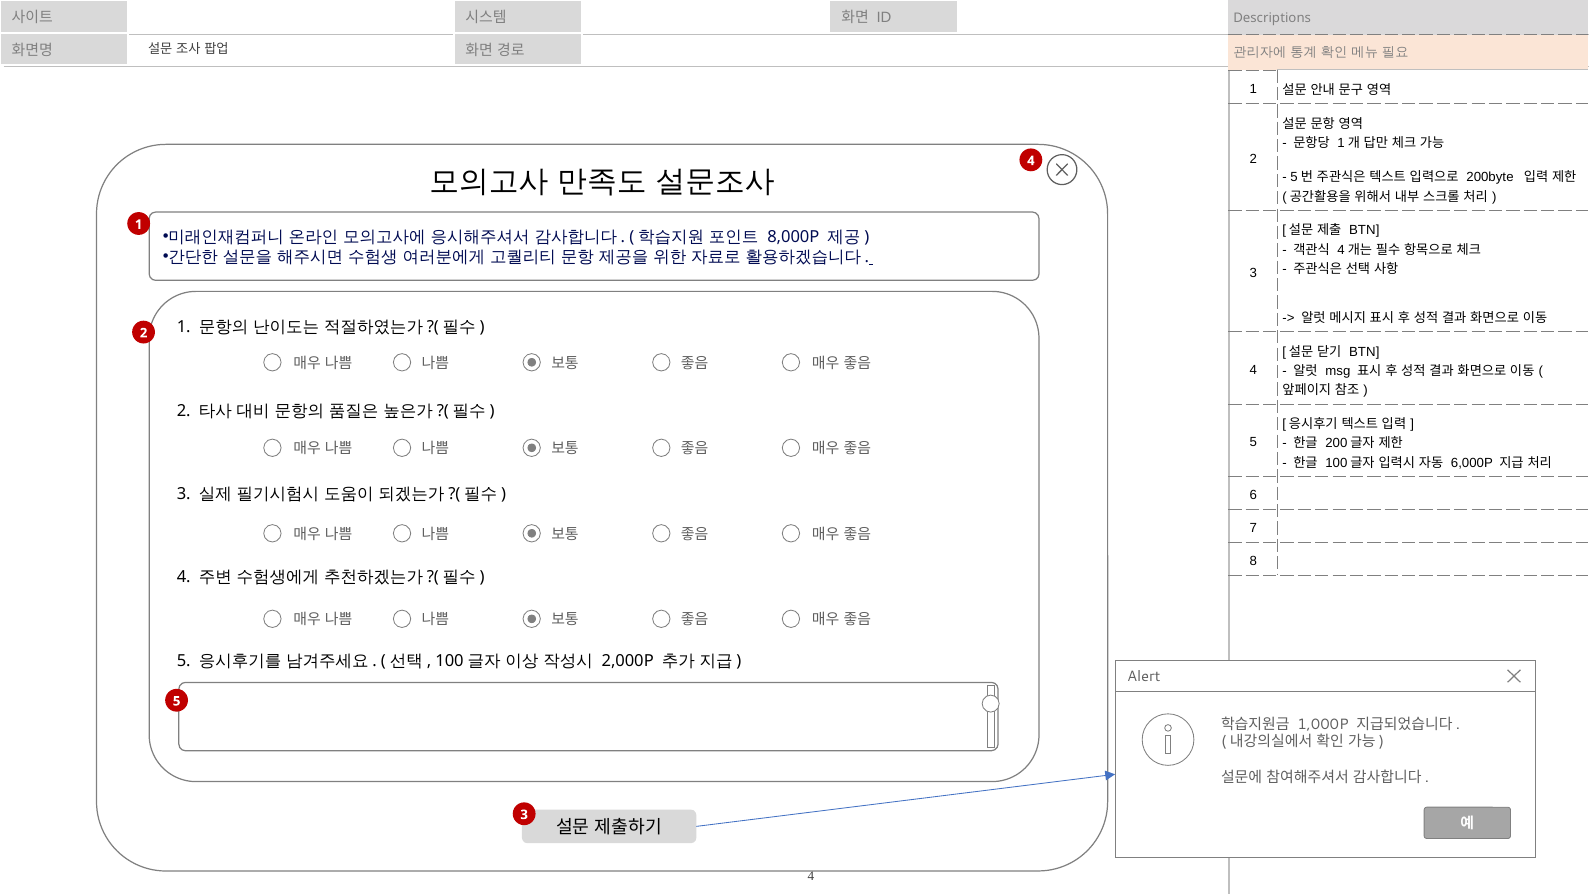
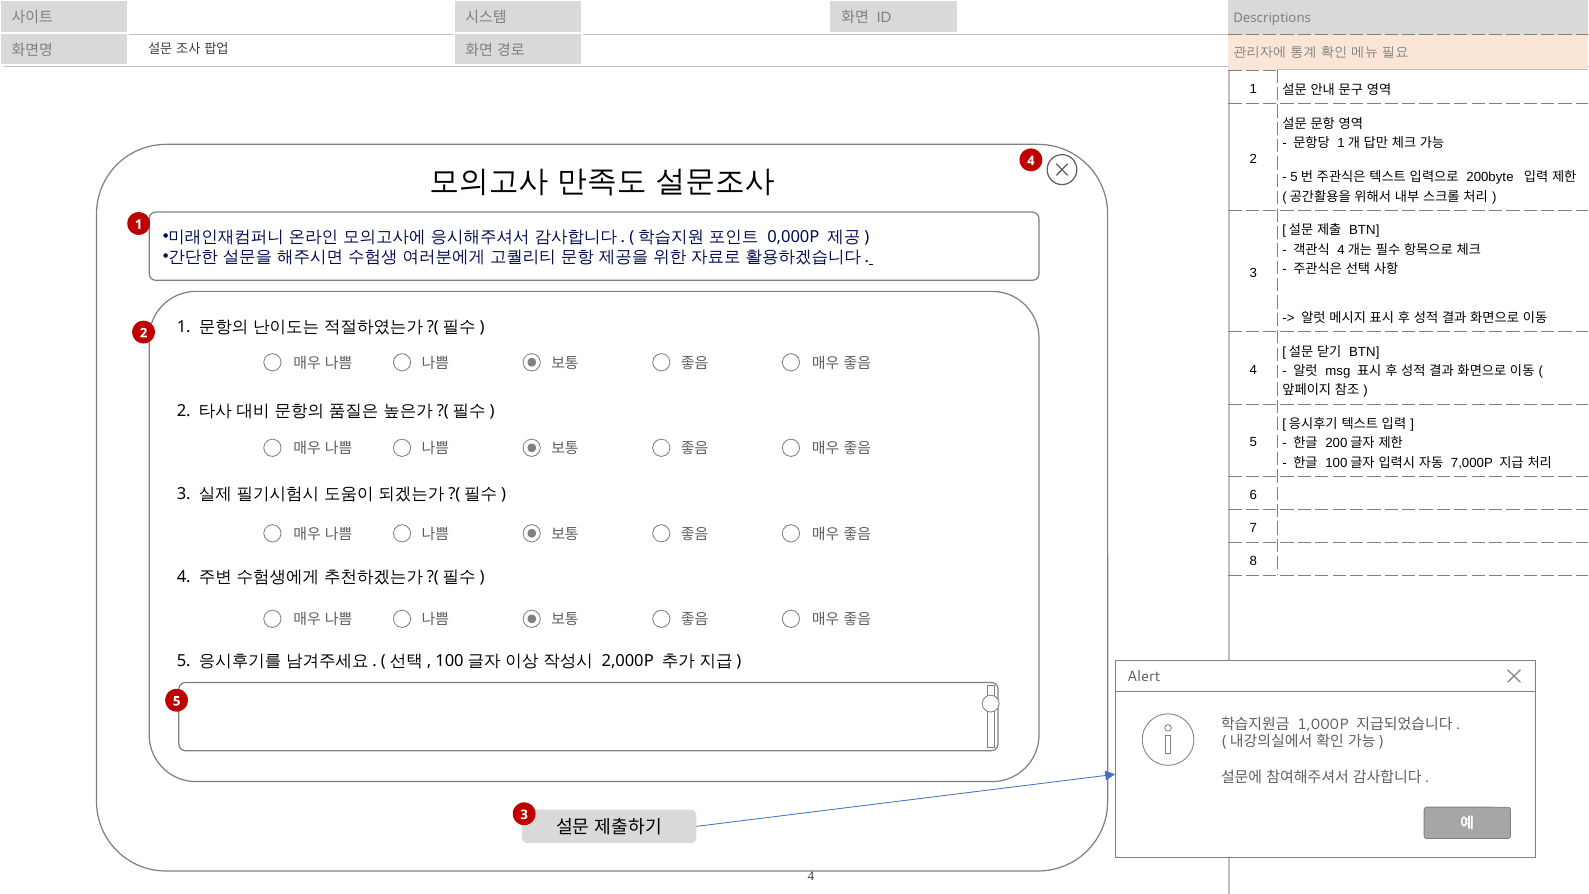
8,000P: 8,000P -> 0,000P (793, 237)
6,000P: 6,000P -> 7,000P (1472, 463)
